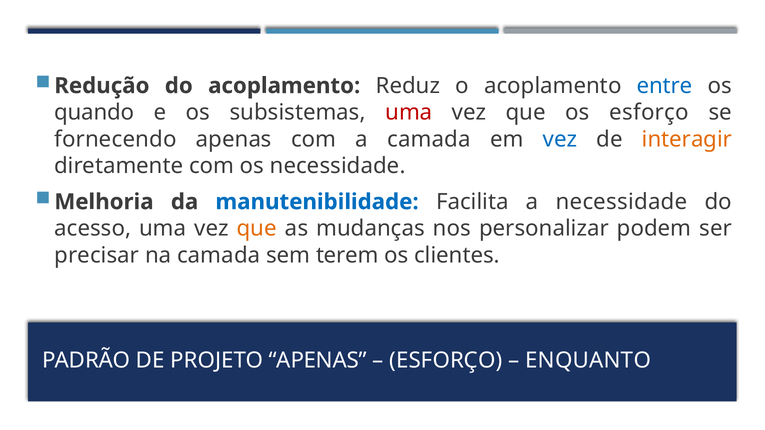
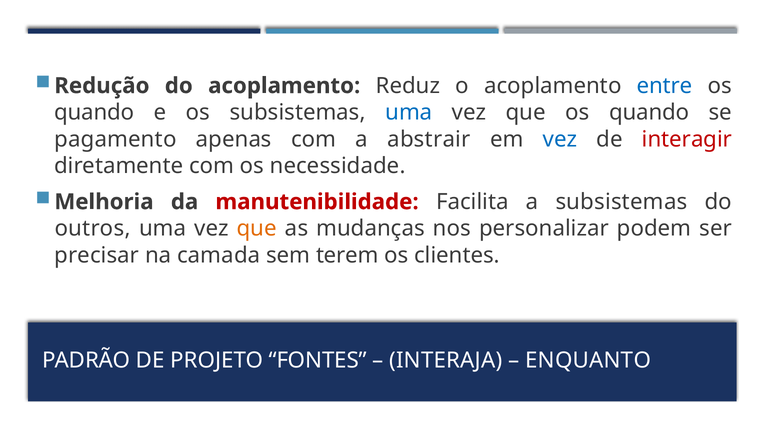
uma colour: red -> blue (409, 113)
que os esforço: esforço -> quando (649, 113)
fornecendo: fornecendo -> pagamento (115, 139)
a camada: camada -> abstrair (429, 139)
interagir colour: orange -> red (687, 139)
manutenibilidade colour: blue -> red (317, 202)
a necessidade: necessidade -> subsistemas (622, 202)
acesso: acesso -> outros (93, 229)
PROJETO APENAS: APENAS -> FONTES (318, 361)
ESFORÇO: ESFORÇO -> INTERAJA (446, 361)
